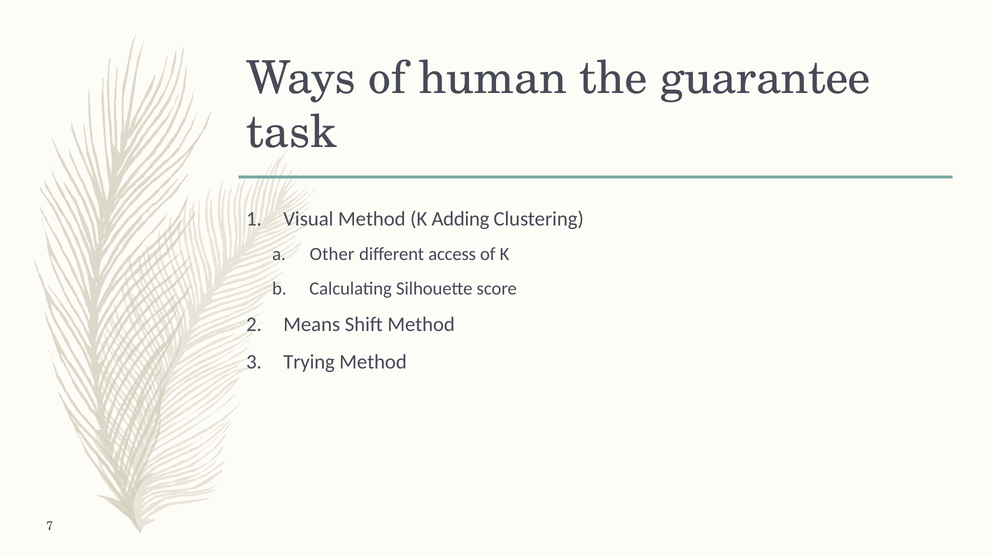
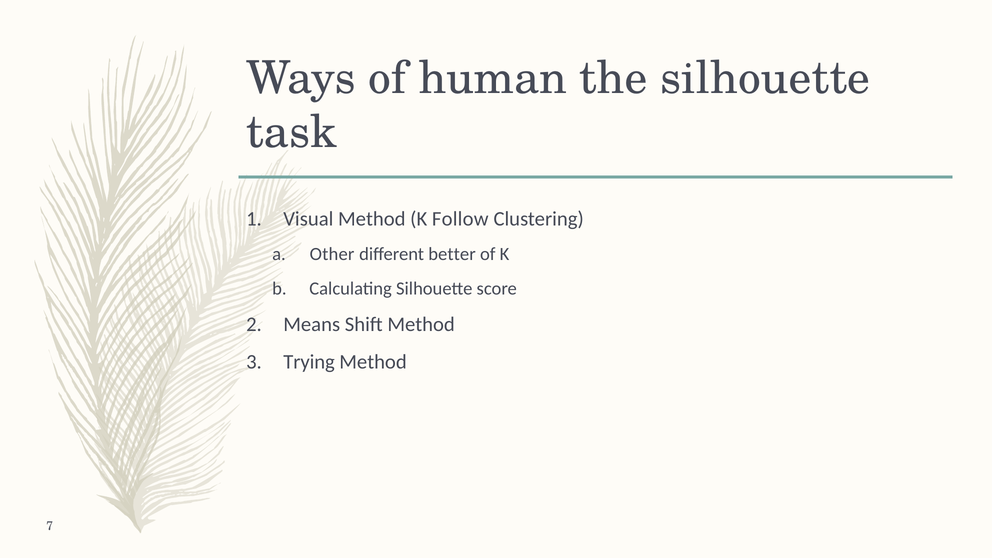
the guarantee: guarantee -> silhouette (765, 78)
Adding: Adding -> Follow (460, 219)
access: access -> better (452, 254)
